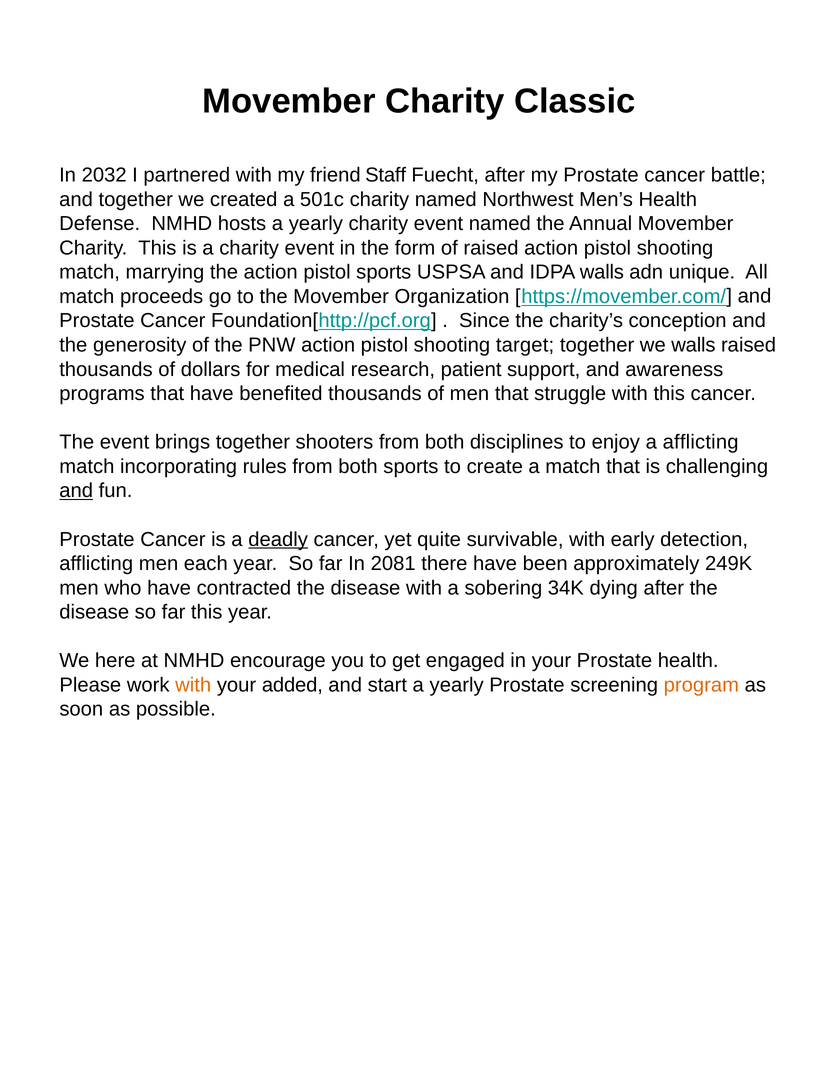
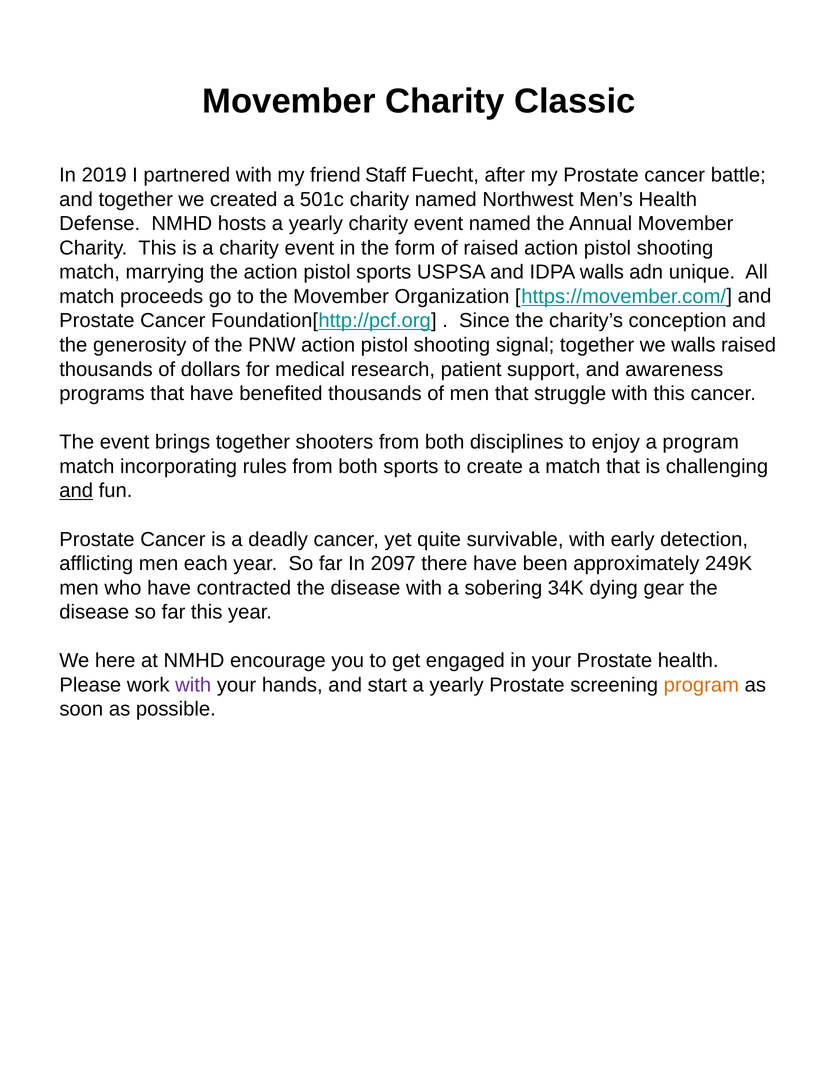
2032: 2032 -> 2019 (104, 175)
target: target -> signal (525, 345)
a afflicting: afflicting -> program (701, 442)
deadly underline: present -> none (278, 539)
2081: 2081 -> 2097 (393, 564)
dying after: after -> gear (664, 588)
with colour: orange -> purple (193, 685)
added: added -> hands (292, 685)
